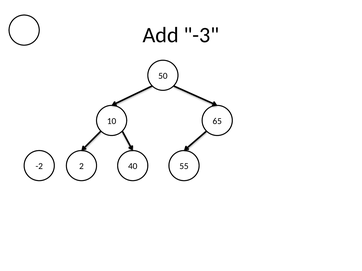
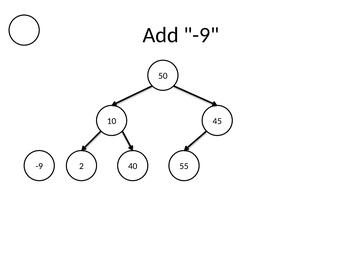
Add -3: -3 -> -9 (201, 35)
65: 65 -> 45 (217, 121)
-2: -2 -> -9 (39, 167)
